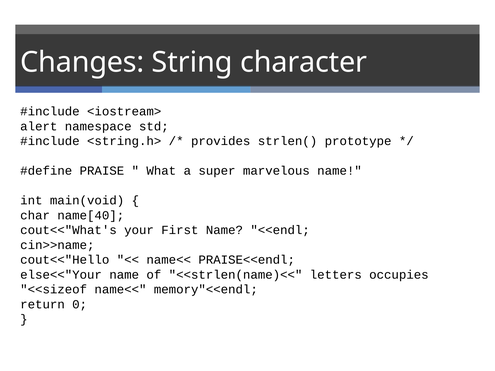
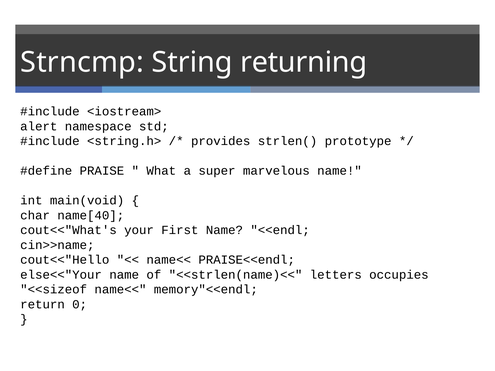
Changes: Changes -> Strncmp (82, 62)
character: character -> returning (304, 62)
